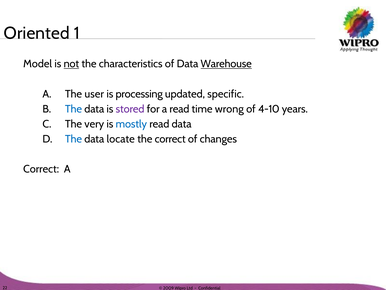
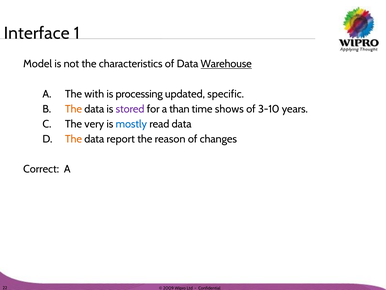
Oriented: Oriented -> Interface (37, 33)
not underline: present -> none (71, 64)
user: user -> with (94, 94)
The colour: blue -> orange (73, 109)
a read: read -> than (179, 109)
wrong: wrong -> shows (229, 109)
4-10: 4-10 -> 3-10 (269, 109)
The colour: blue -> orange (73, 139)
locate: locate -> report (121, 139)
the correct: correct -> reason (170, 139)
